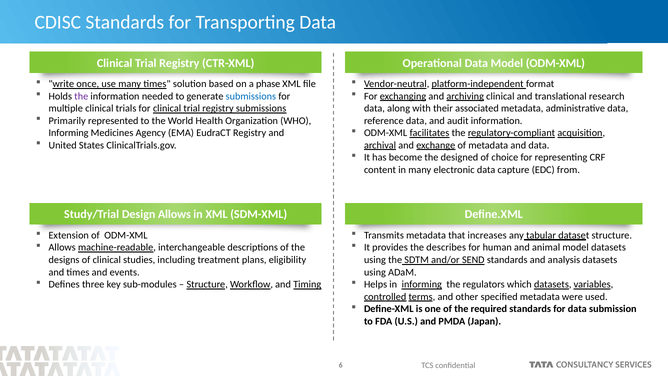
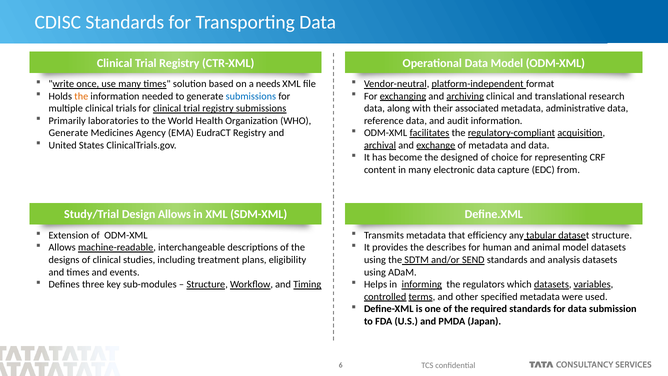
phase: phase -> needs (268, 84)
the colour: purple -> orange (81, 96)
represented: represented -> laboratories (113, 121)
Informing: Informing -> Generate (68, 133)
increases: increases -> efficiency (487, 235)
